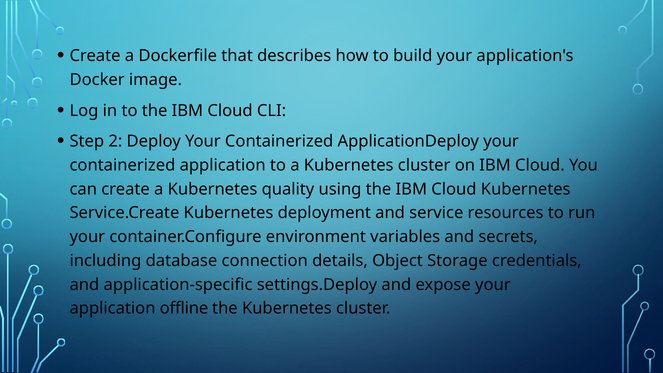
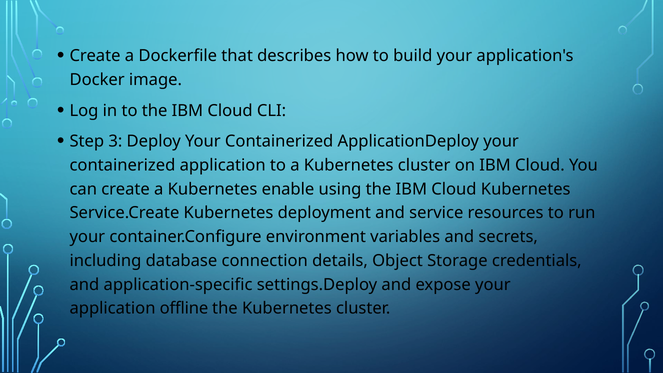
2: 2 -> 3 (115, 141)
quality: quality -> enable (288, 189)
